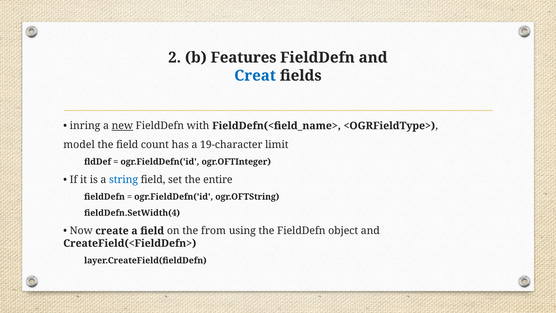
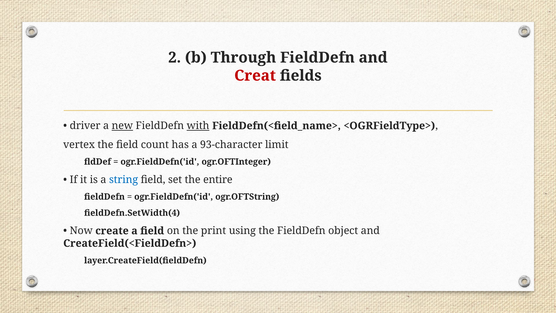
Features: Features -> Through (243, 57)
Creat colour: blue -> red (255, 76)
inring: inring -> driver (85, 126)
with underline: none -> present (198, 126)
model: model -> vertex (79, 144)
19-character: 19-character -> 93-character (231, 144)
from: from -> print (213, 231)
